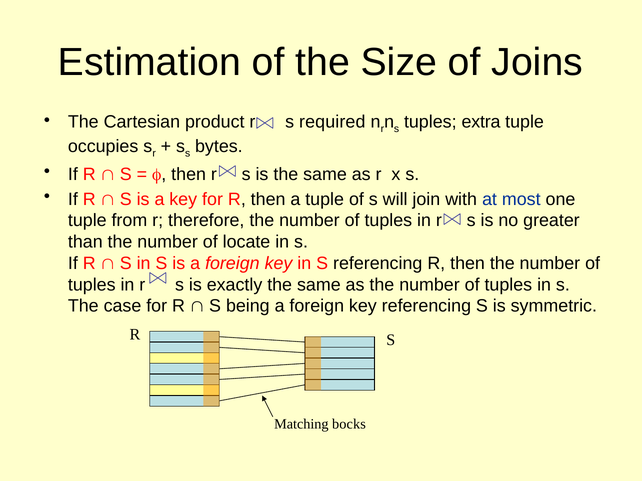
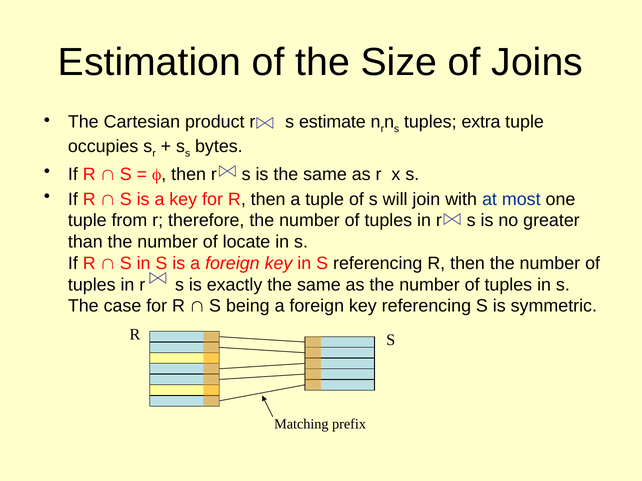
required: required -> estimate (332, 122)
bocks: bocks -> prefix (349, 425)
